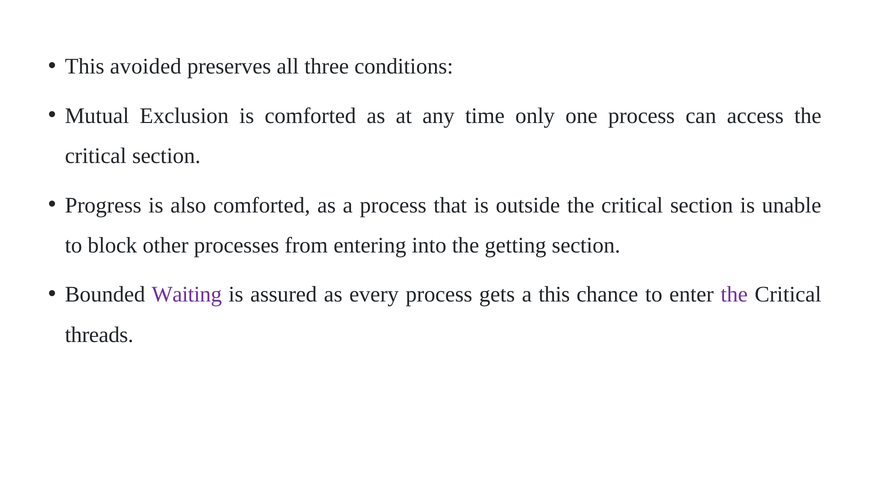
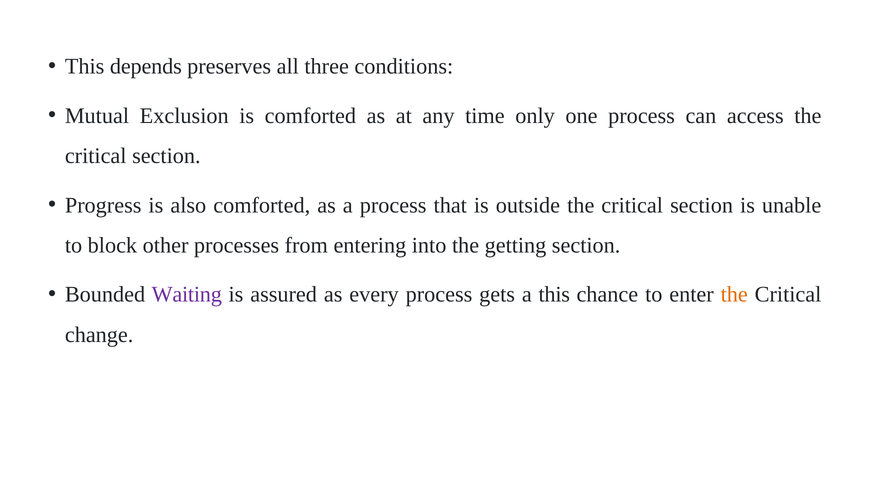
avoided: avoided -> depends (146, 66)
the colour: purple -> orange (734, 294)
threads: threads -> change (99, 334)
